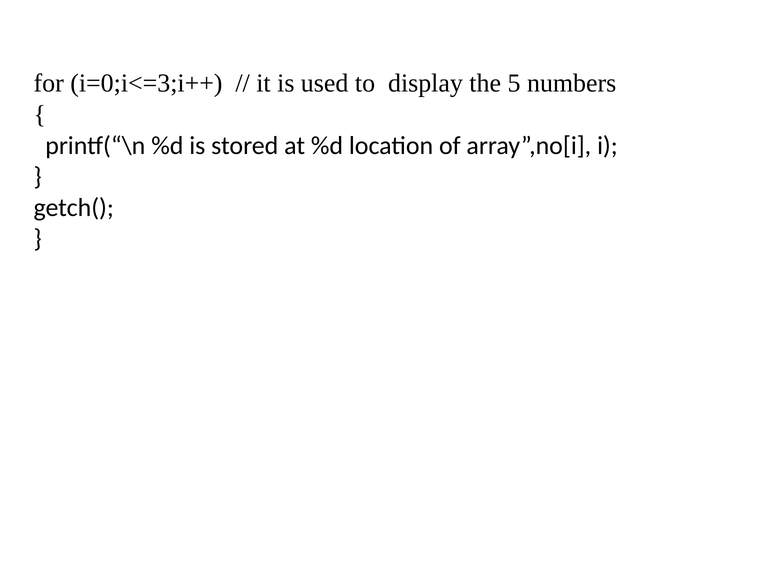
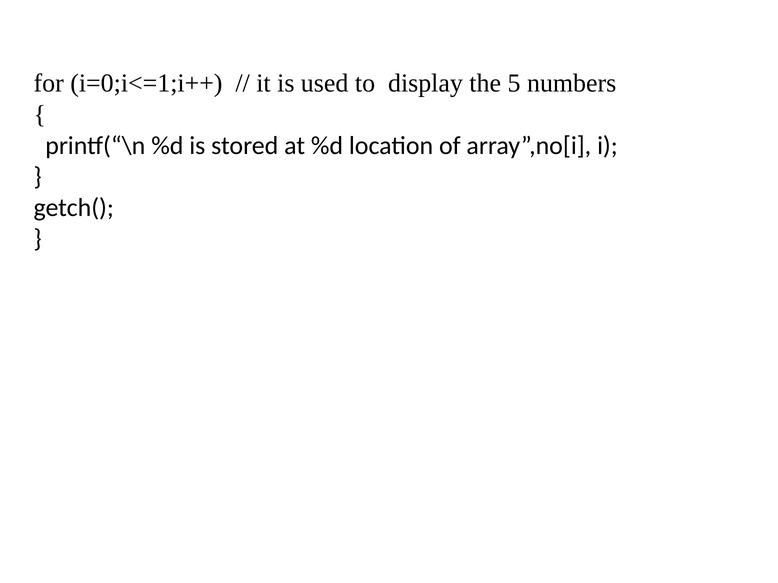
i=0;i<=3;i++: i=0;i<=3;i++ -> i=0;i<=1;i++ (146, 83)
